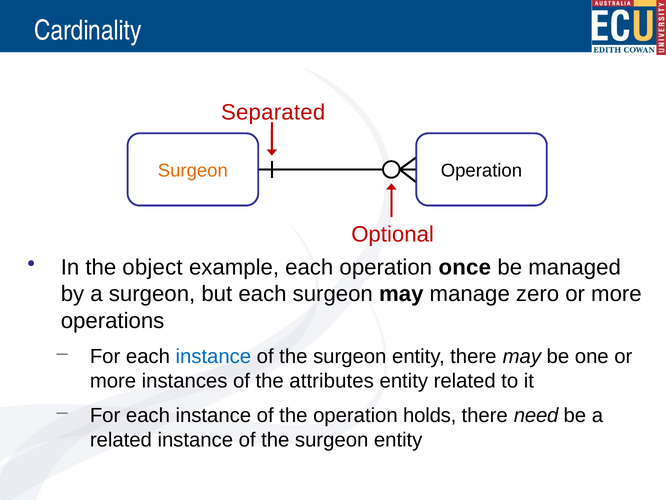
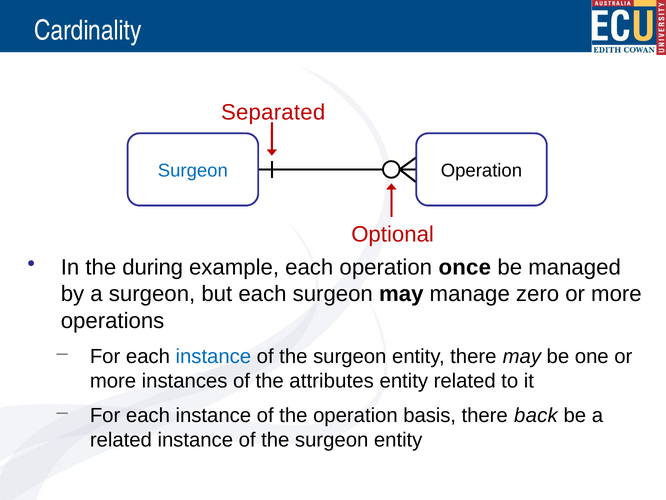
Surgeon colour: orange -> blue (193, 171)
object: object -> during (153, 267)
holds: holds -> basis (430, 415)
need: need -> back (536, 415)
